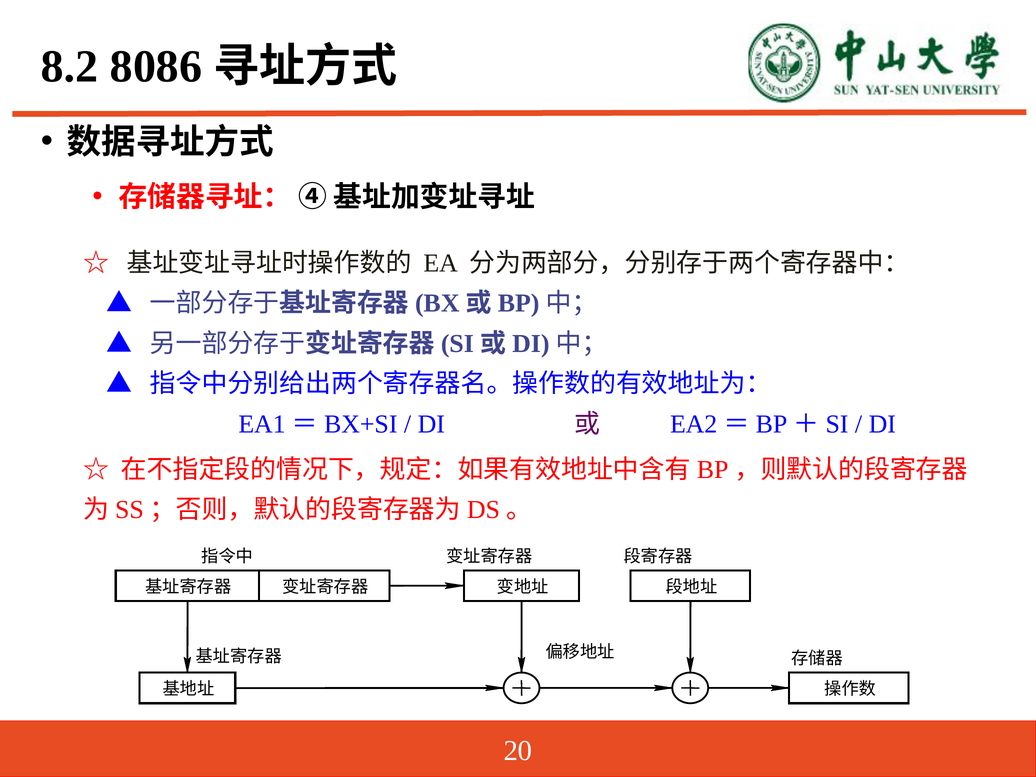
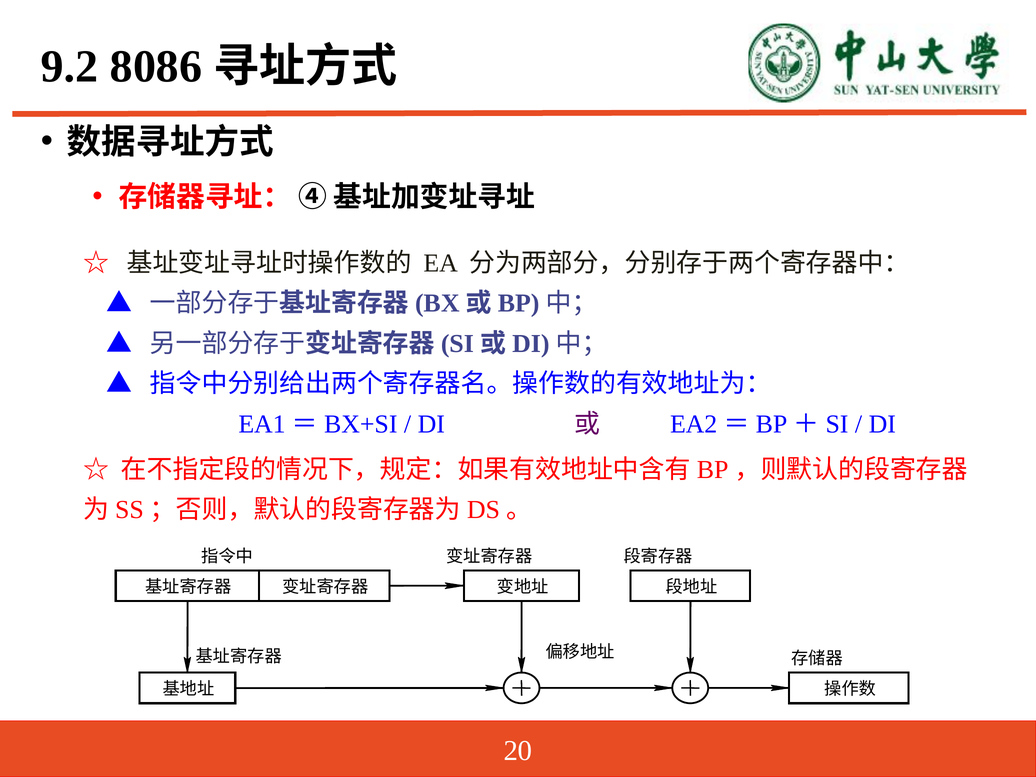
8.2: 8.2 -> 9.2 (70, 66)
